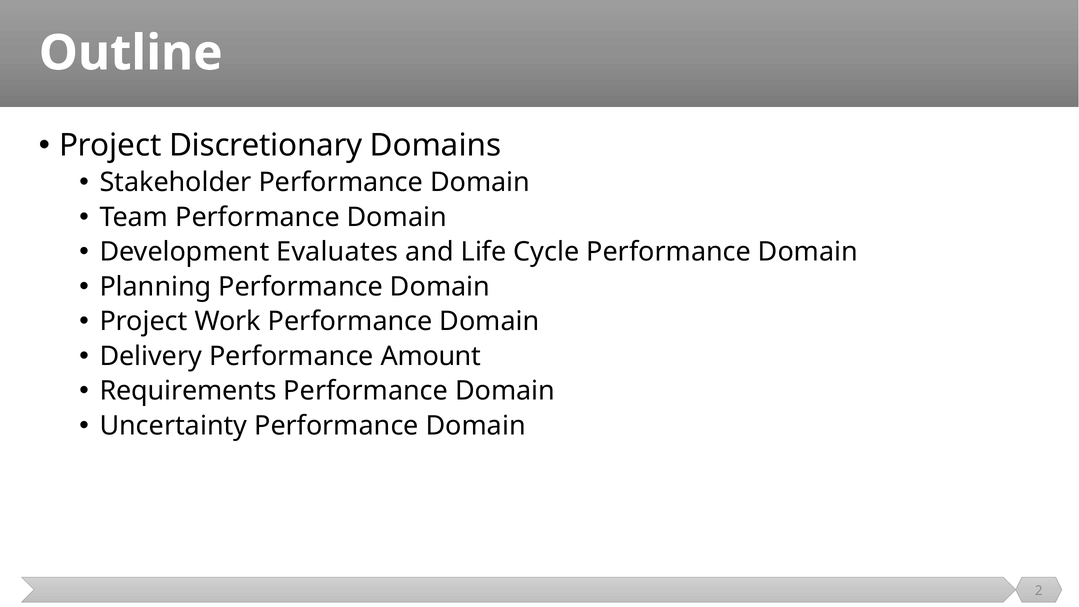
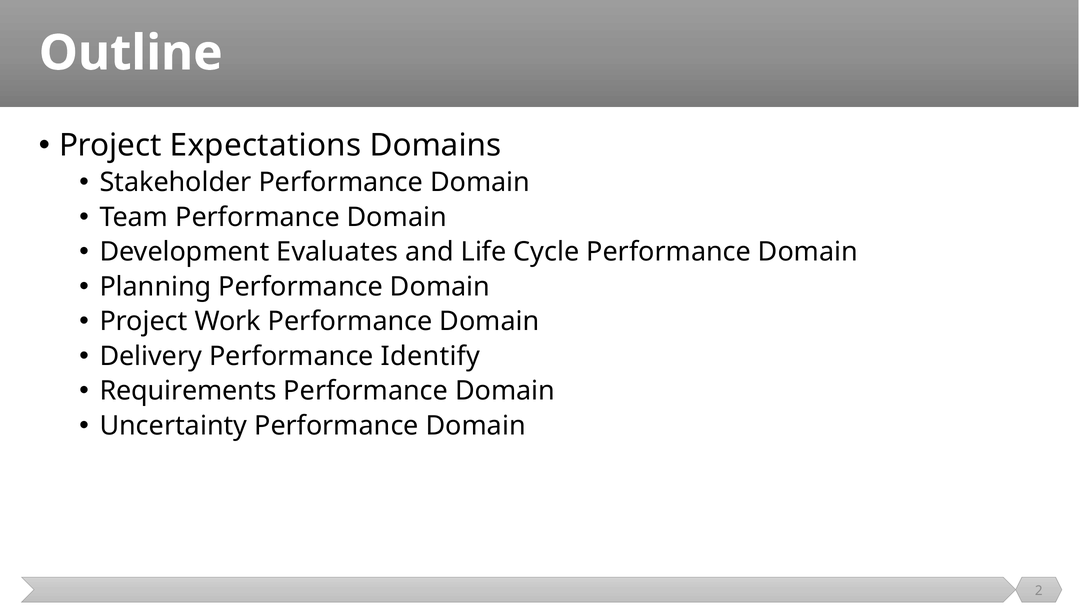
Discretionary: Discretionary -> Expectations (265, 145)
Amount: Amount -> Identify (431, 356)
